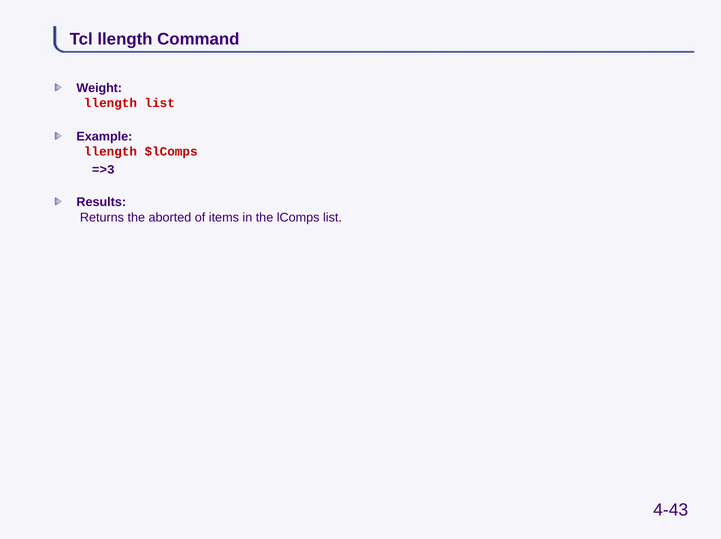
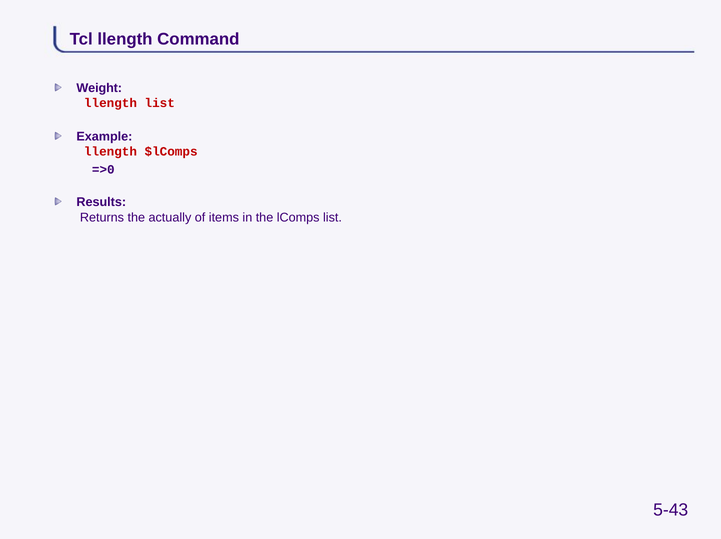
=>3: =>3 -> =>0 (103, 169)
aborted: aborted -> actually (170, 217)
4-43: 4-43 -> 5-43 (671, 510)
